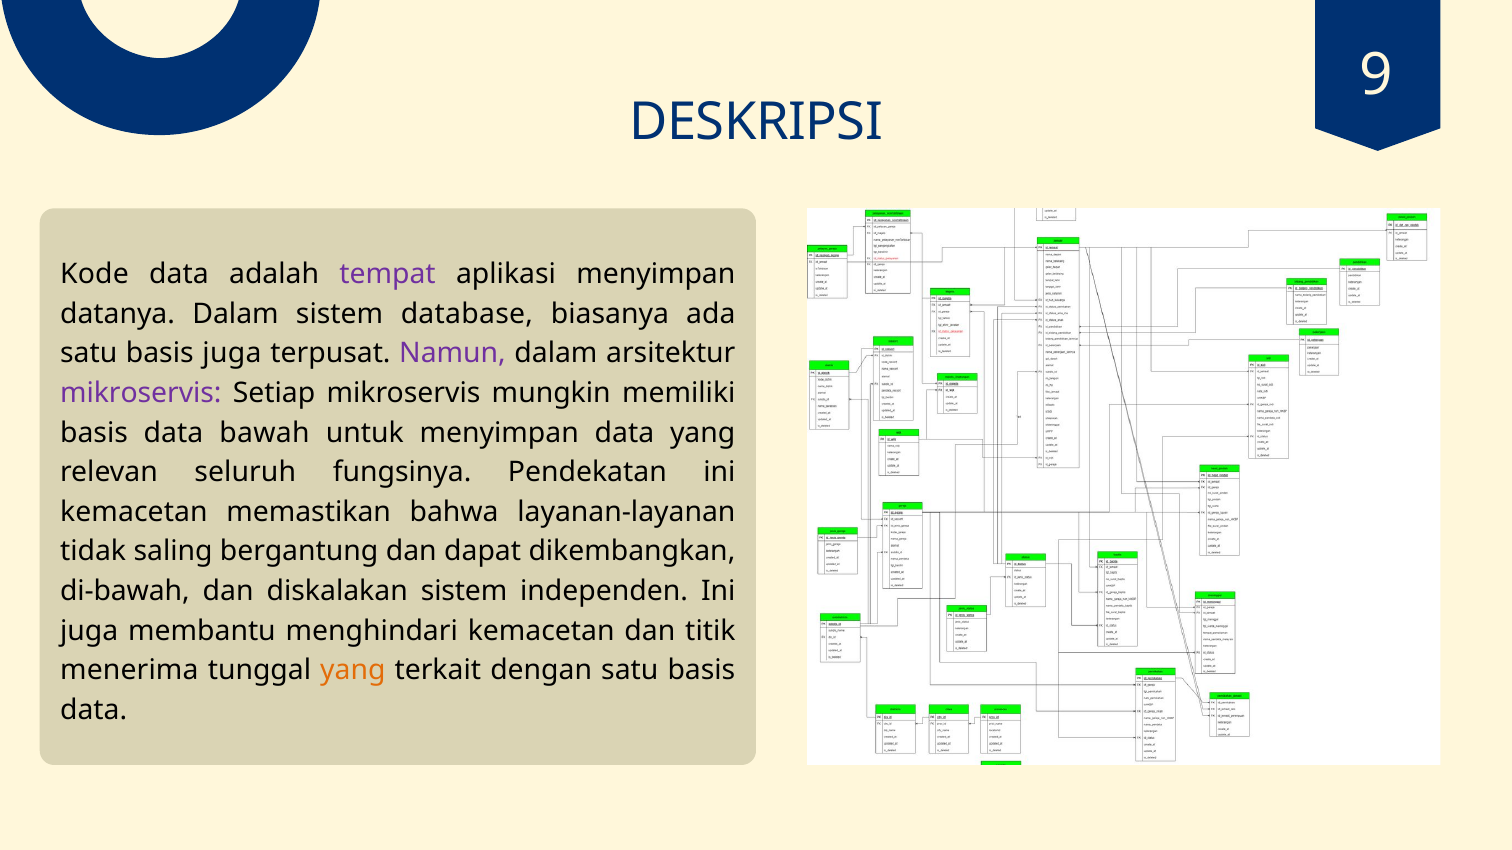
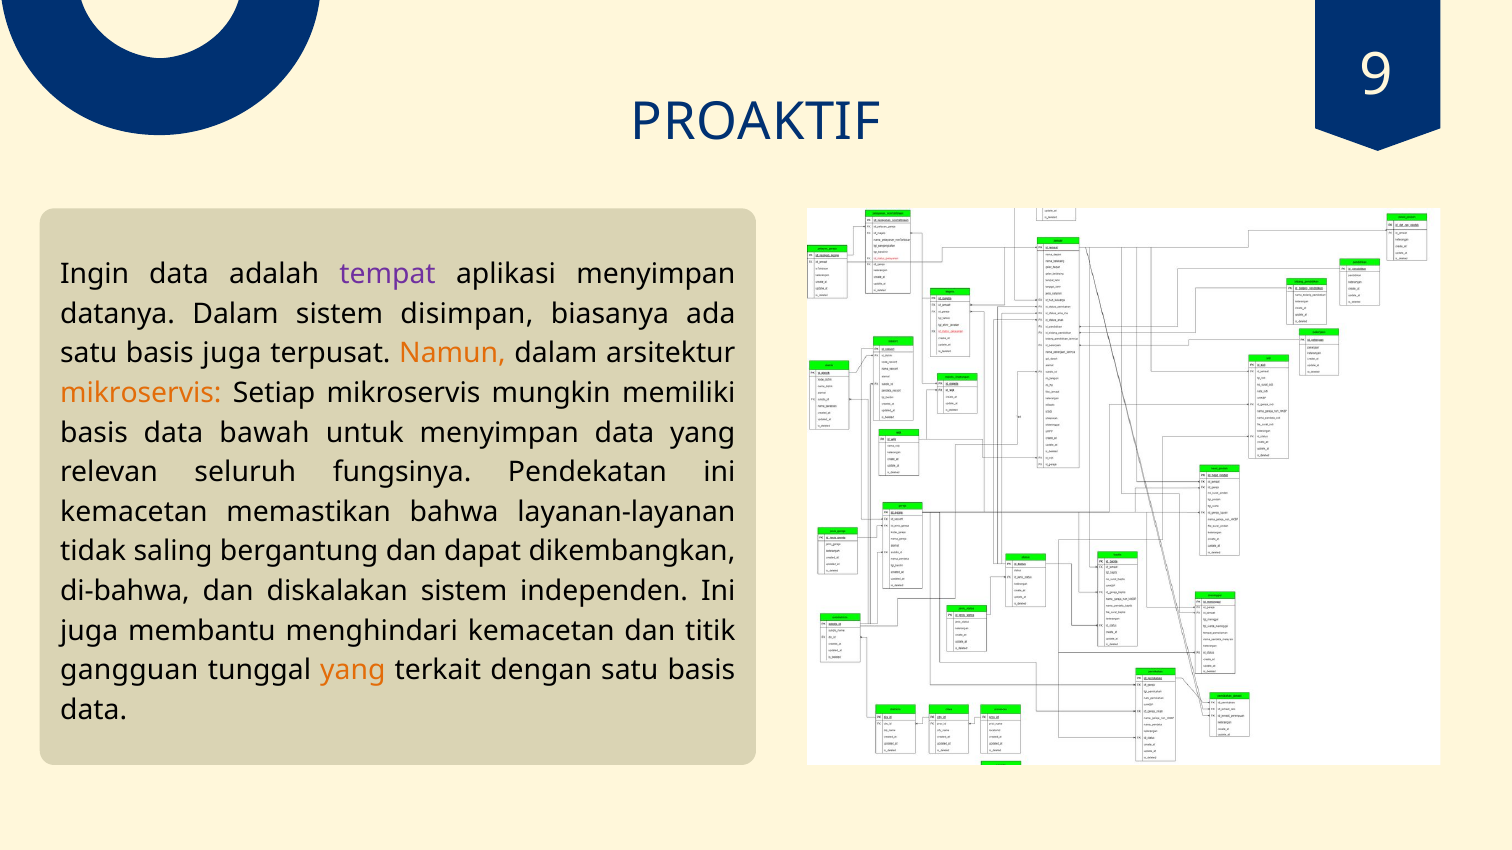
DESKRIPSI: DESKRIPSI -> PROAKTIF (756, 122)
Kode: Kode -> Ingin (95, 274)
database: database -> disimpan (467, 314)
Namun colour: purple -> orange (453, 354)
mikroservis colour: purple -> orange (141, 393)
di-bawah: di-bawah -> di-bahwa (125, 592)
menerima: menerima -> gangguan (129, 671)
